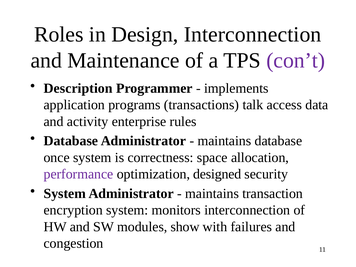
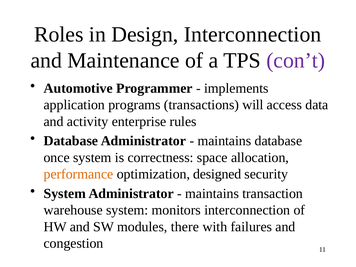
Description: Description -> Automotive (78, 88)
talk: talk -> will (253, 105)
performance colour: purple -> orange (78, 174)
encryption: encryption -> warehouse (73, 210)
show: show -> there (185, 227)
